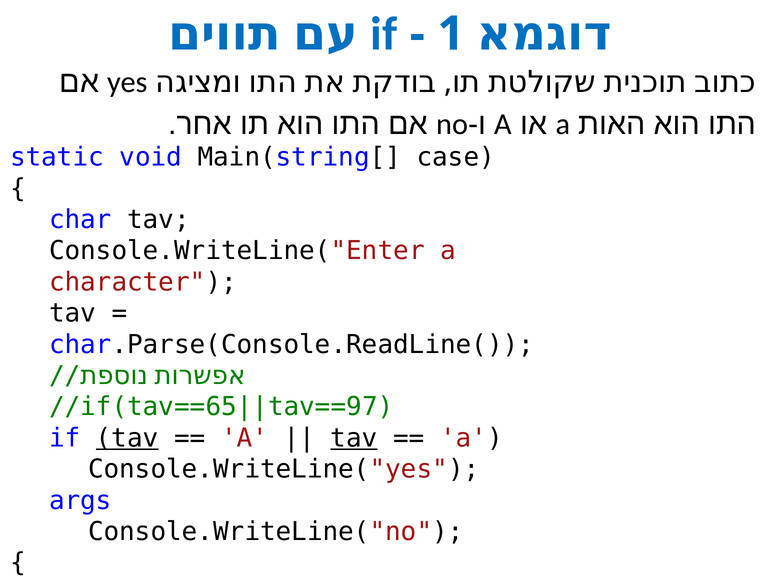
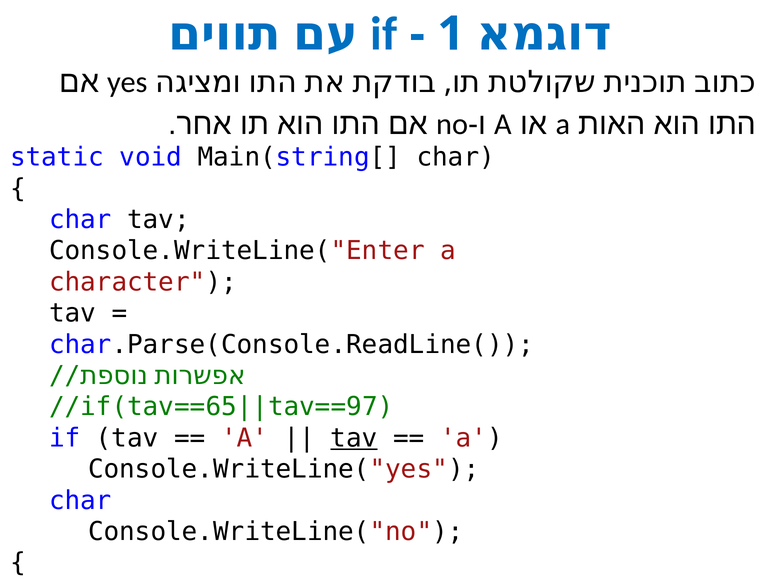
Main(string[ case: case -> char (456, 157)
tav underline: present -> none (127, 438)
args: args -> char (80, 501)
